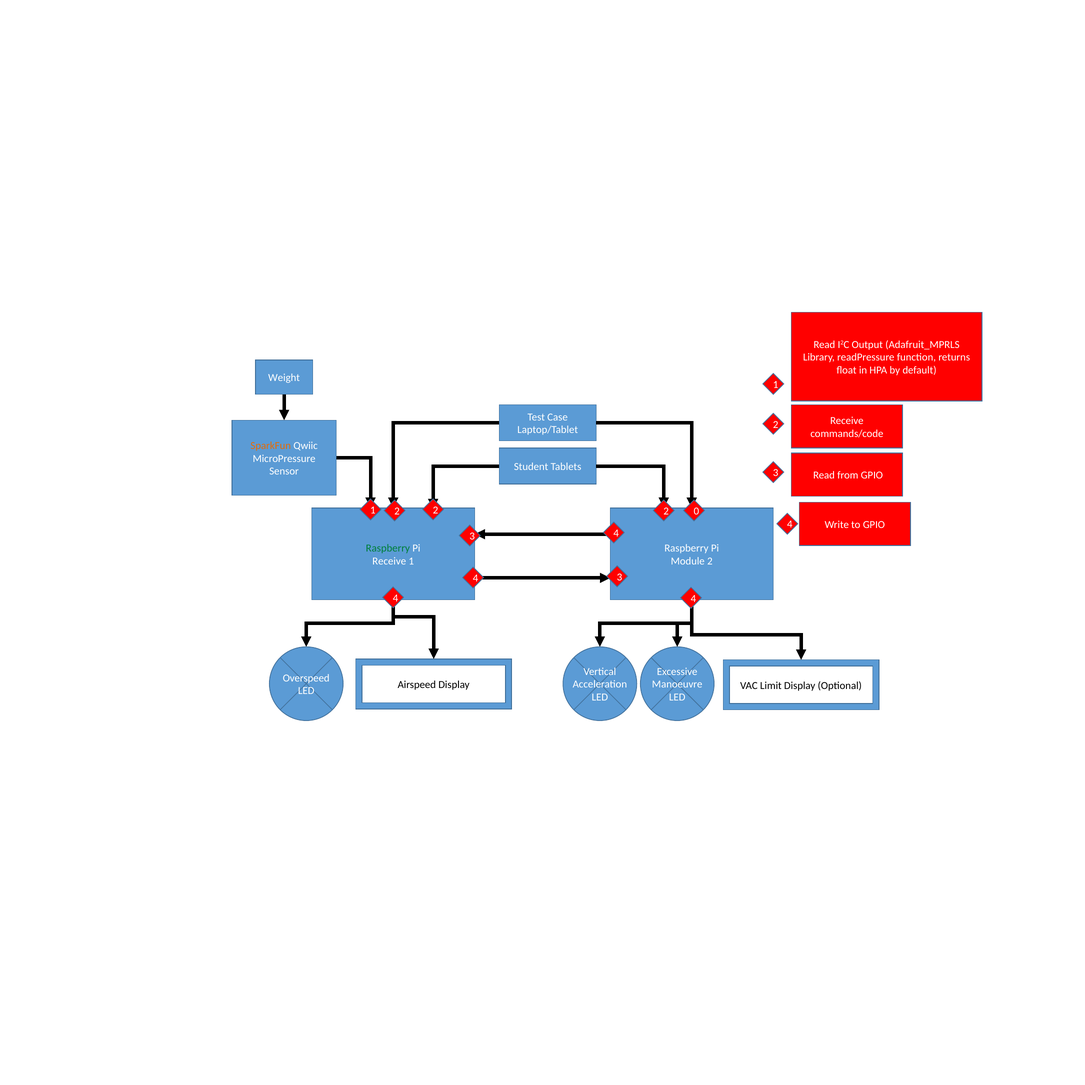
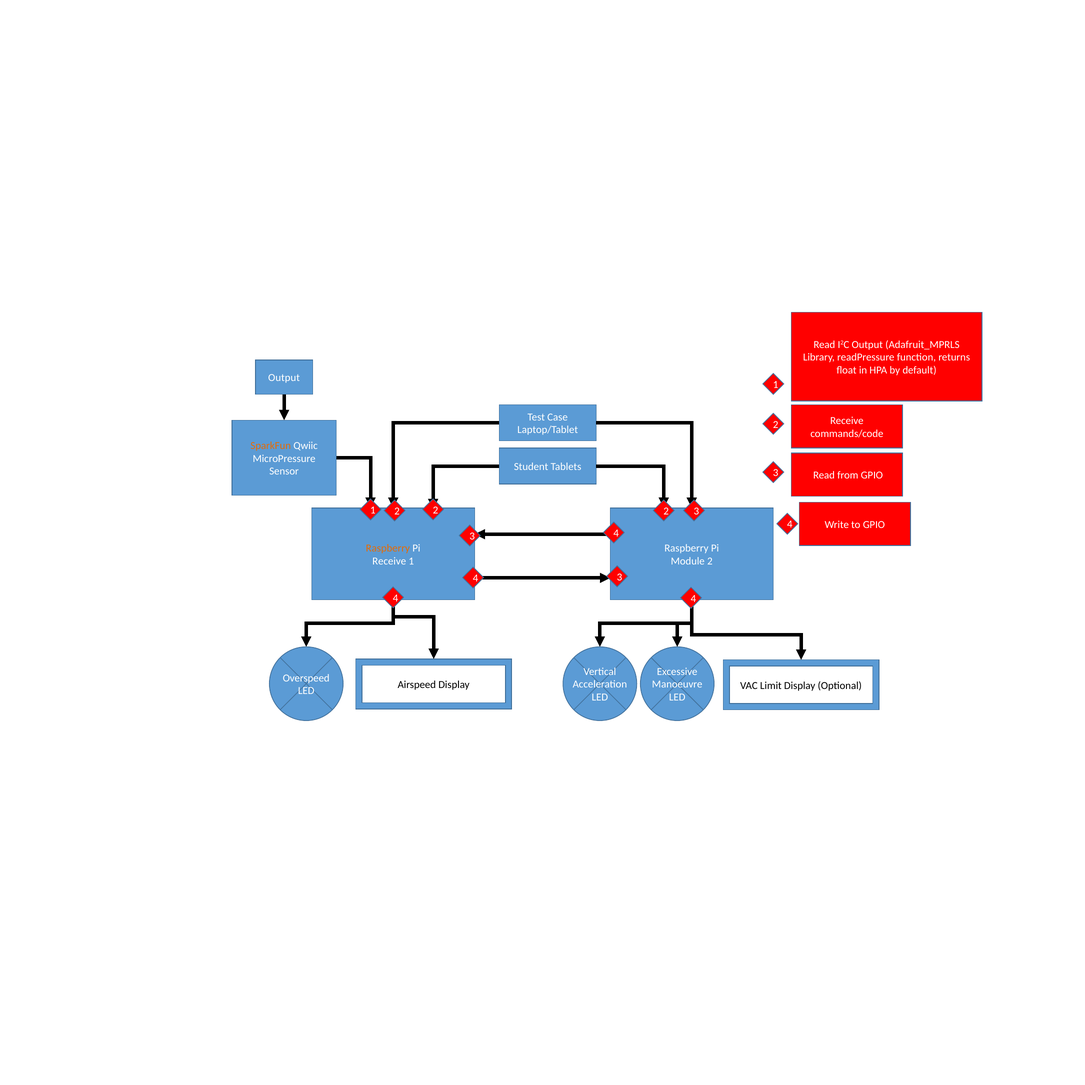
Weight: Weight -> Output (284, 378)
0: 0 -> 3 (696, 511)
Raspberry colour: green -> orange (388, 548)
